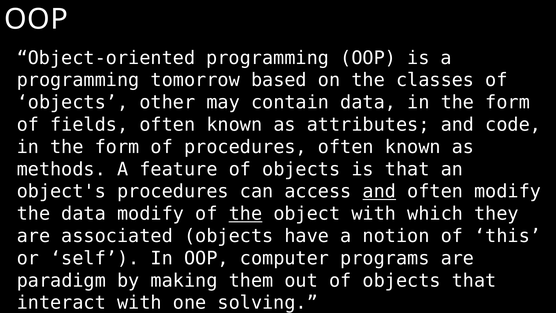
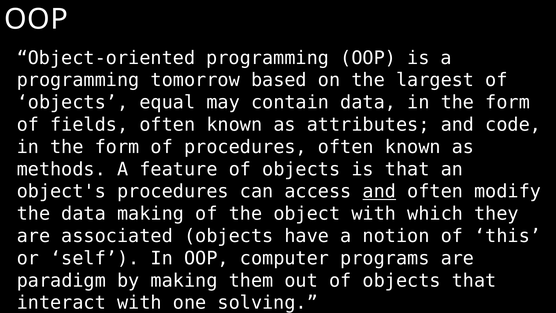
classes: classes -> largest (435, 80)
other: other -> equal (167, 102)
data modify: modify -> making (151, 214)
the underline: present -> none (245, 214)
